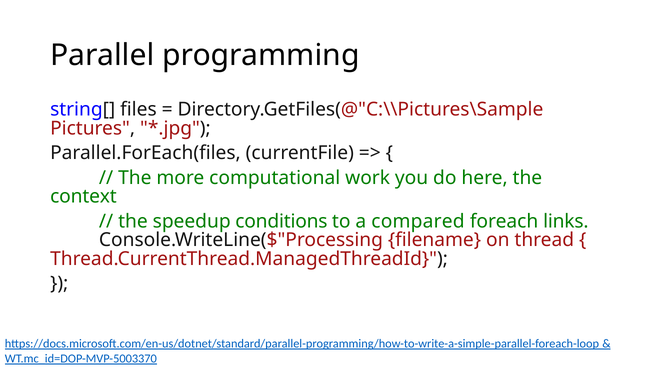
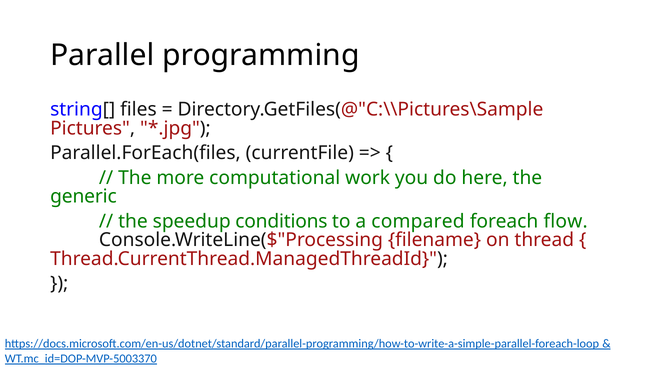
context: context -> generic (83, 197)
links: links -> flow (566, 221)
